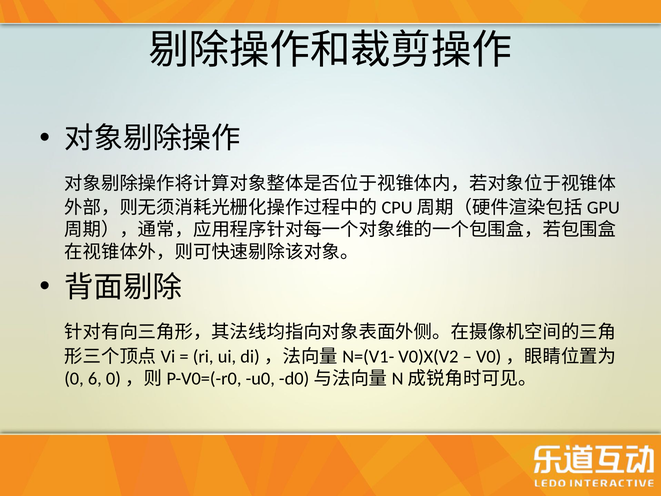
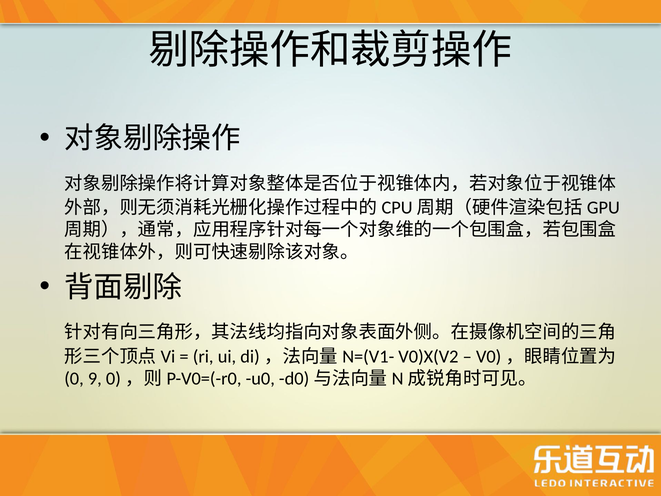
6: 6 -> 9 (95, 378)
